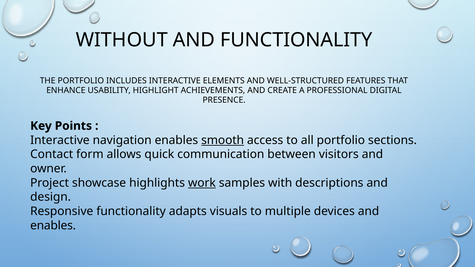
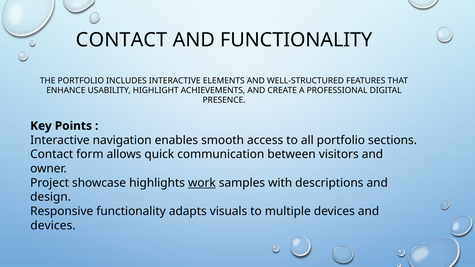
WITHOUT: WITHOUT -> CONTACT (122, 40)
smooth underline: present -> none (223, 140)
enables: enables -> devices (53, 226)
